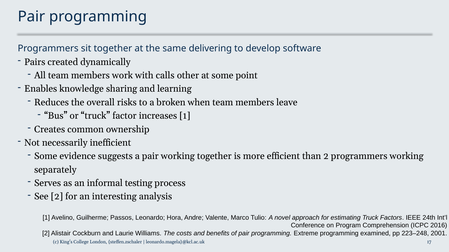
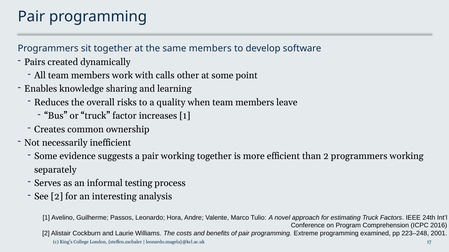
same delivering: delivering -> members (210, 49)
broken: broken -> quality (171, 103)
